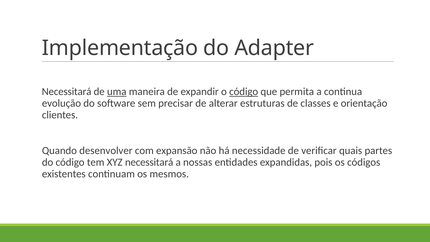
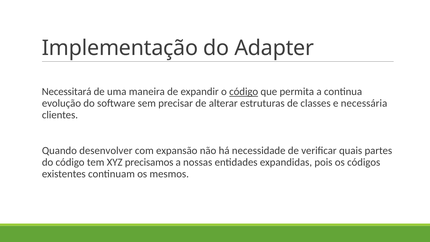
uma underline: present -> none (117, 92)
orientação: orientação -> necessária (364, 103)
XYZ necessitará: necessitará -> precisamos (149, 162)
